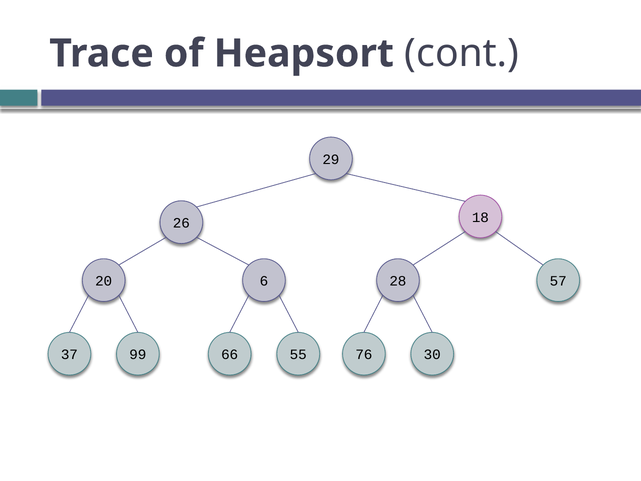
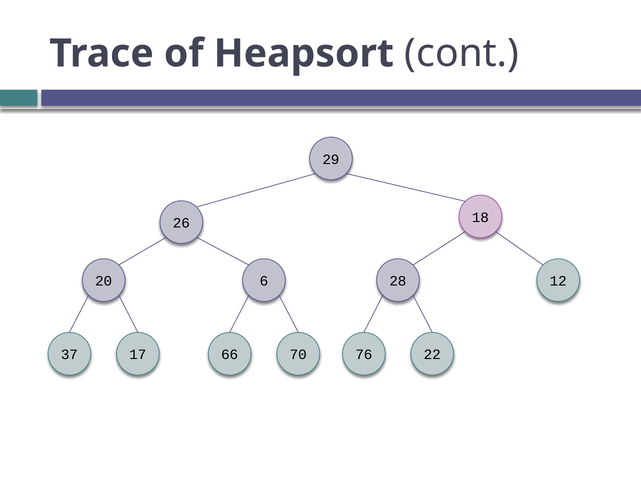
57: 57 -> 12 (558, 281)
99: 99 -> 17 (138, 355)
55: 55 -> 70 (298, 355)
30: 30 -> 22 (432, 355)
